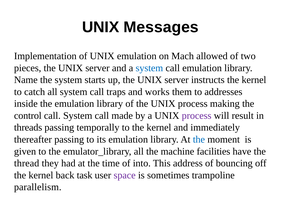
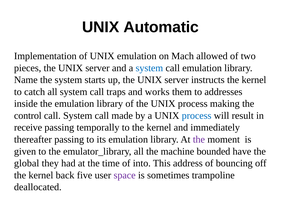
Messages: Messages -> Automatic (161, 27)
process colour: purple -> blue (197, 115)
threads: threads -> receive (28, 127)
the colour: blue -> purple (199, 139)
facilities: facilities -> bounded (213, 151)
thread: thread -> global (27, 163)
task: task -> five (85, 175)
parallelism: parallelism -> deallocated (38, 187)
